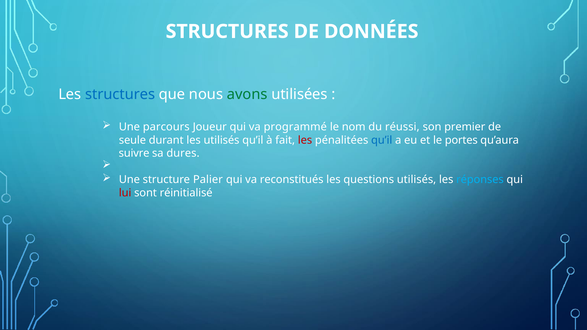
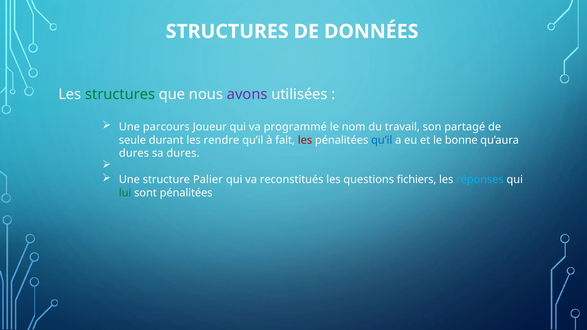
structures colour: blue -> green (120, 94)
avons colour: green -> purple (247, 94)
réussi: réussi -> travail (402, 127)
premier: premier -> partagé (465, 127)
les utilisés: utilisés -> rendre (221, 140)
portes: portes -> bonne (461, 140)
suivre: suivre -> dures (134, 153)
questions utilisés: utilisés -> fichiers (417, 180)
lui colour: red -> green (125, 193)
sont réinitialisé: réinitialisé -> pénalitées (186, 193)
